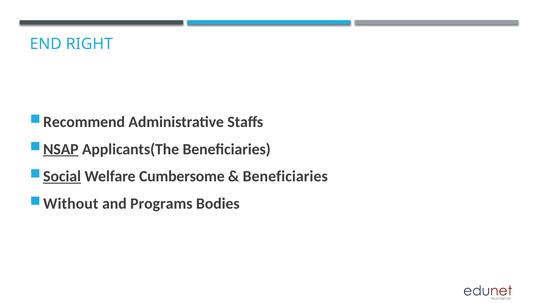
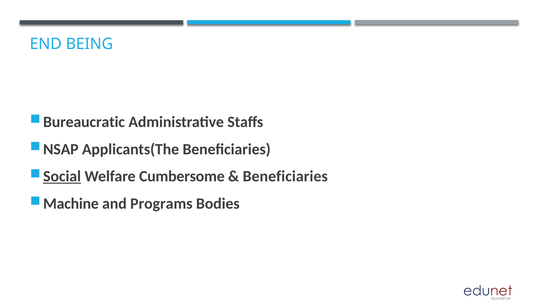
RIGHT: RIGHT -> BEING (89, 44)
Recommend: Recommend -> Bureaucratic (84, 122)
NSAP underline: present -> none (61, 149)
Without: Without -> Machine (71, 203)
